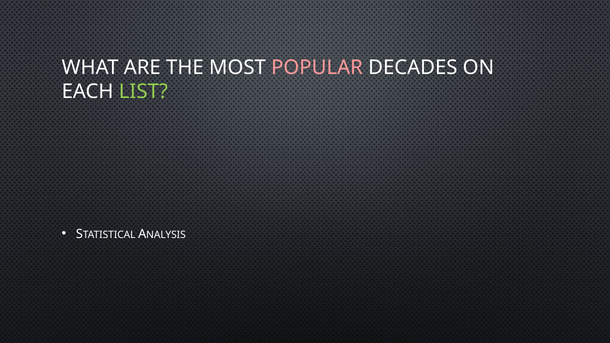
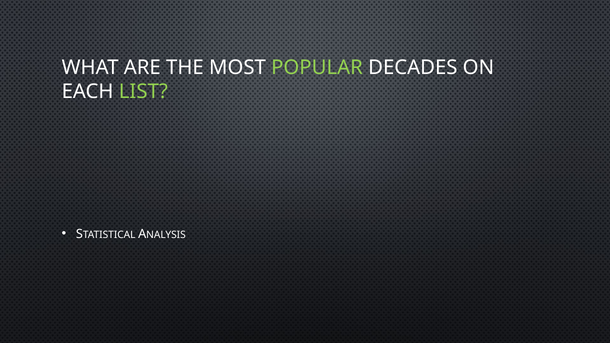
POPULAR colour: pink -> light green (317, 67)
